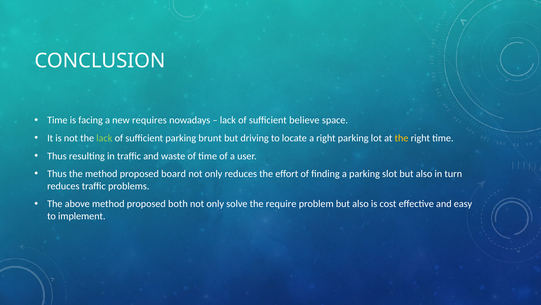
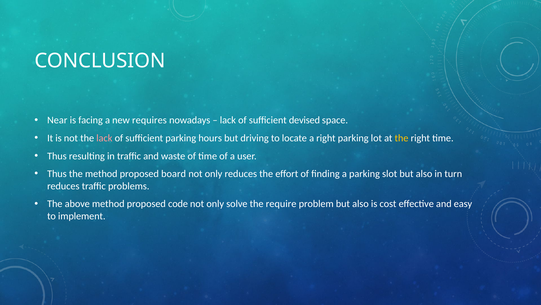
Time: Time -> Near (57, 120)
believe: believe -> devised (304, 120)
lack colour: light green -> pink (104, 138)
brunt: brunt -> hours (210, 138)
both: both -> code (178, 203)
